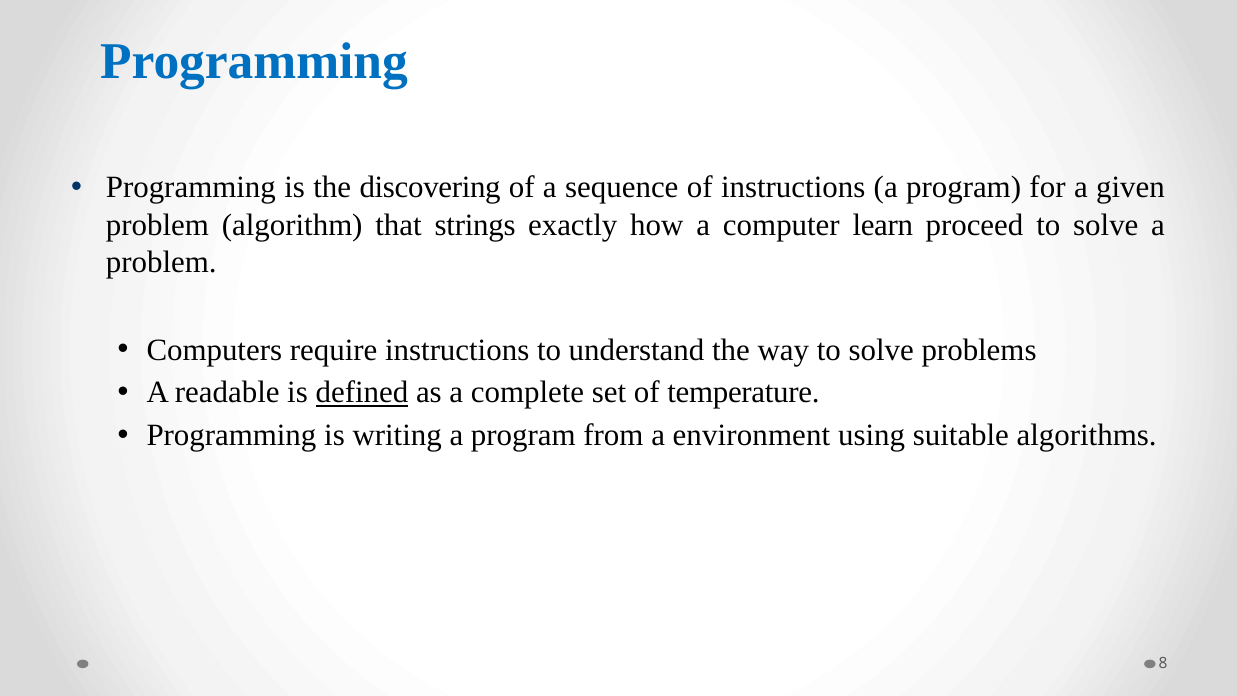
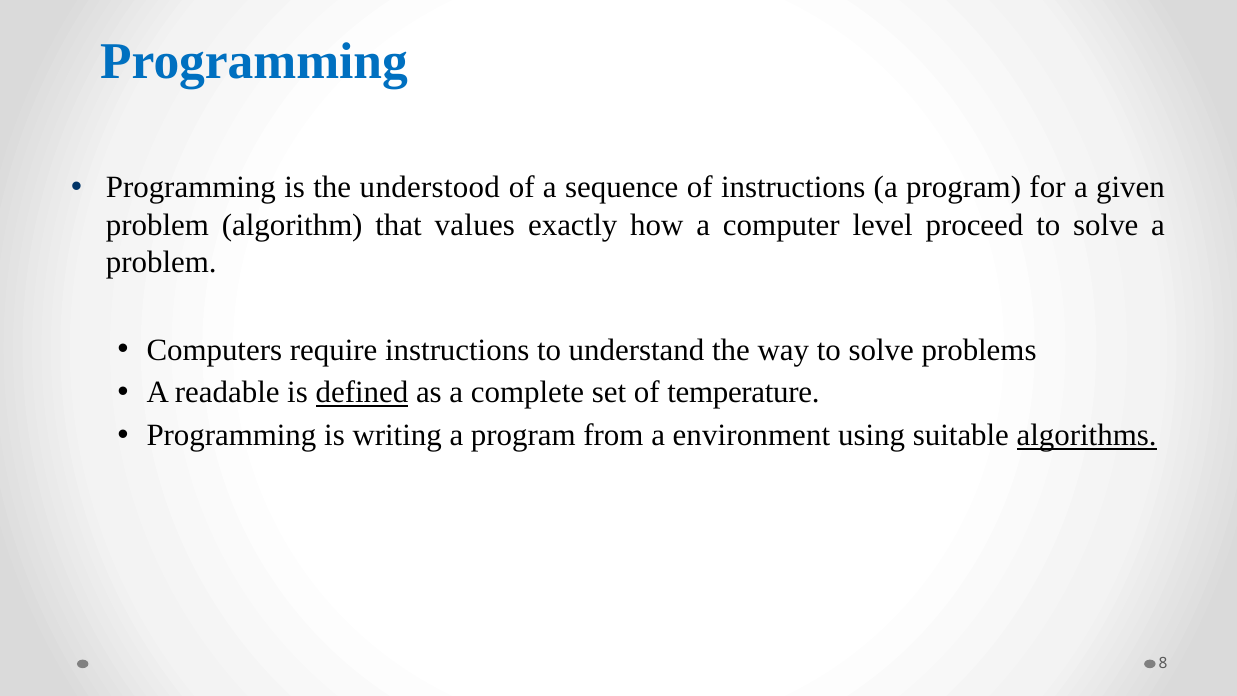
discovering: discovering -> understood (430, 188)
strings: strings -> values (475, 225)
learn: learn -> level (883, 225)
algorithms underline: none -> present (1087, 436)
